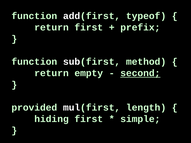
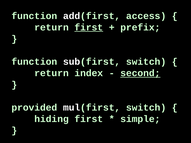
typeof: typeof -> access (146, 16)
first underline: none -> present (89, 27)
sub(first method: method -> switch (146, 62)
empty: empty -> index (89, 73)
mul(first length: length -> switch (146, 108)
